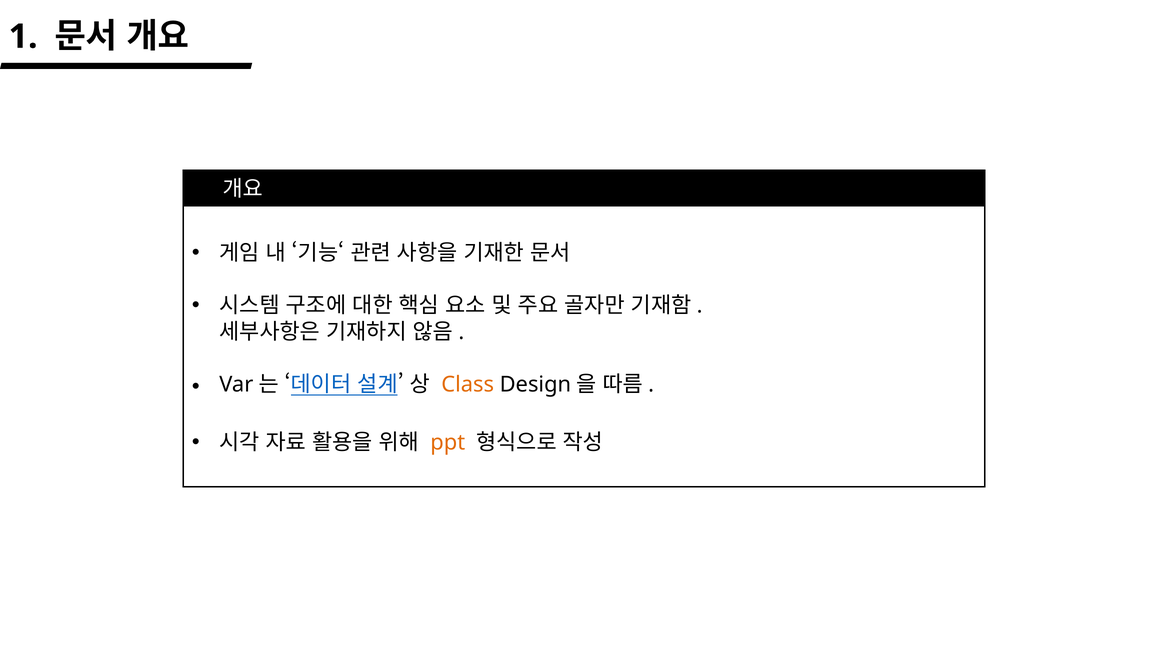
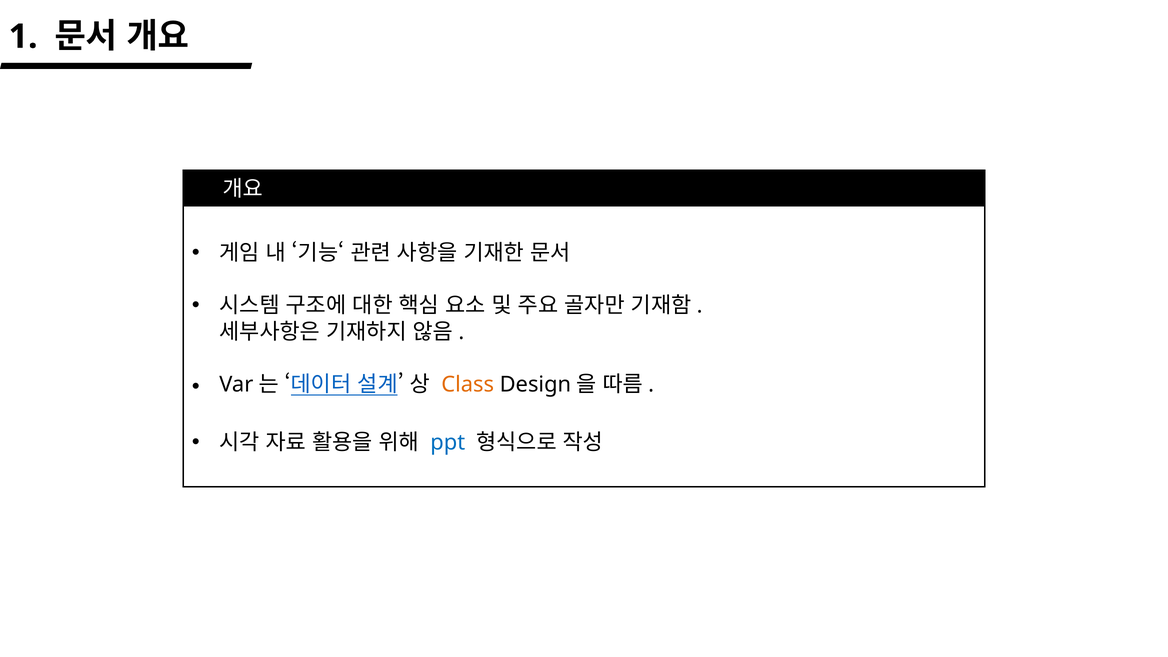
ppt colour: orange -> blue (448, 443)
